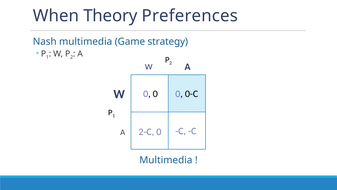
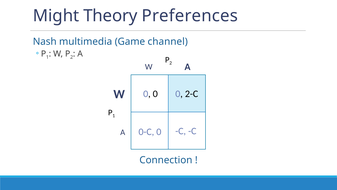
When: When -> Might (56, 16)
strategy: strategy -> channel (168, 41)
0-C: 0-C -> 2-C (192, 94)
2-C: 2-C -> 0-C (146, 132)
Multimedia: Multimedia -> Connection (166, 160)
